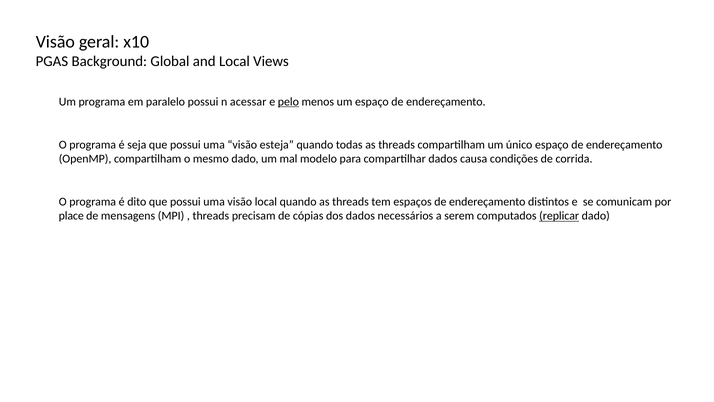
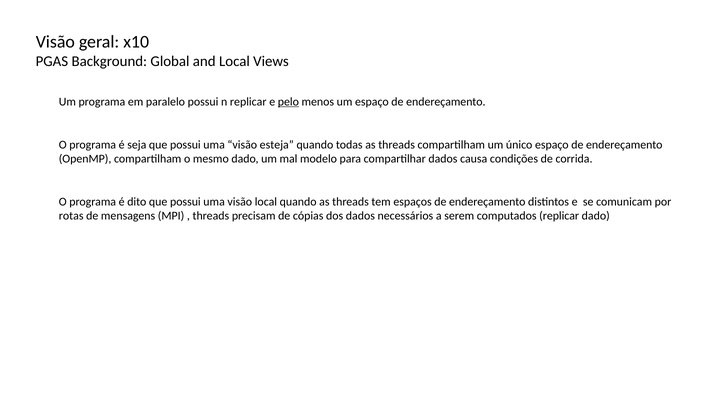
n acessar: acessar -> replicar (248, 102)
place: place -> rotas (71, 216)
replicar underline: present -> none (559, 216)
